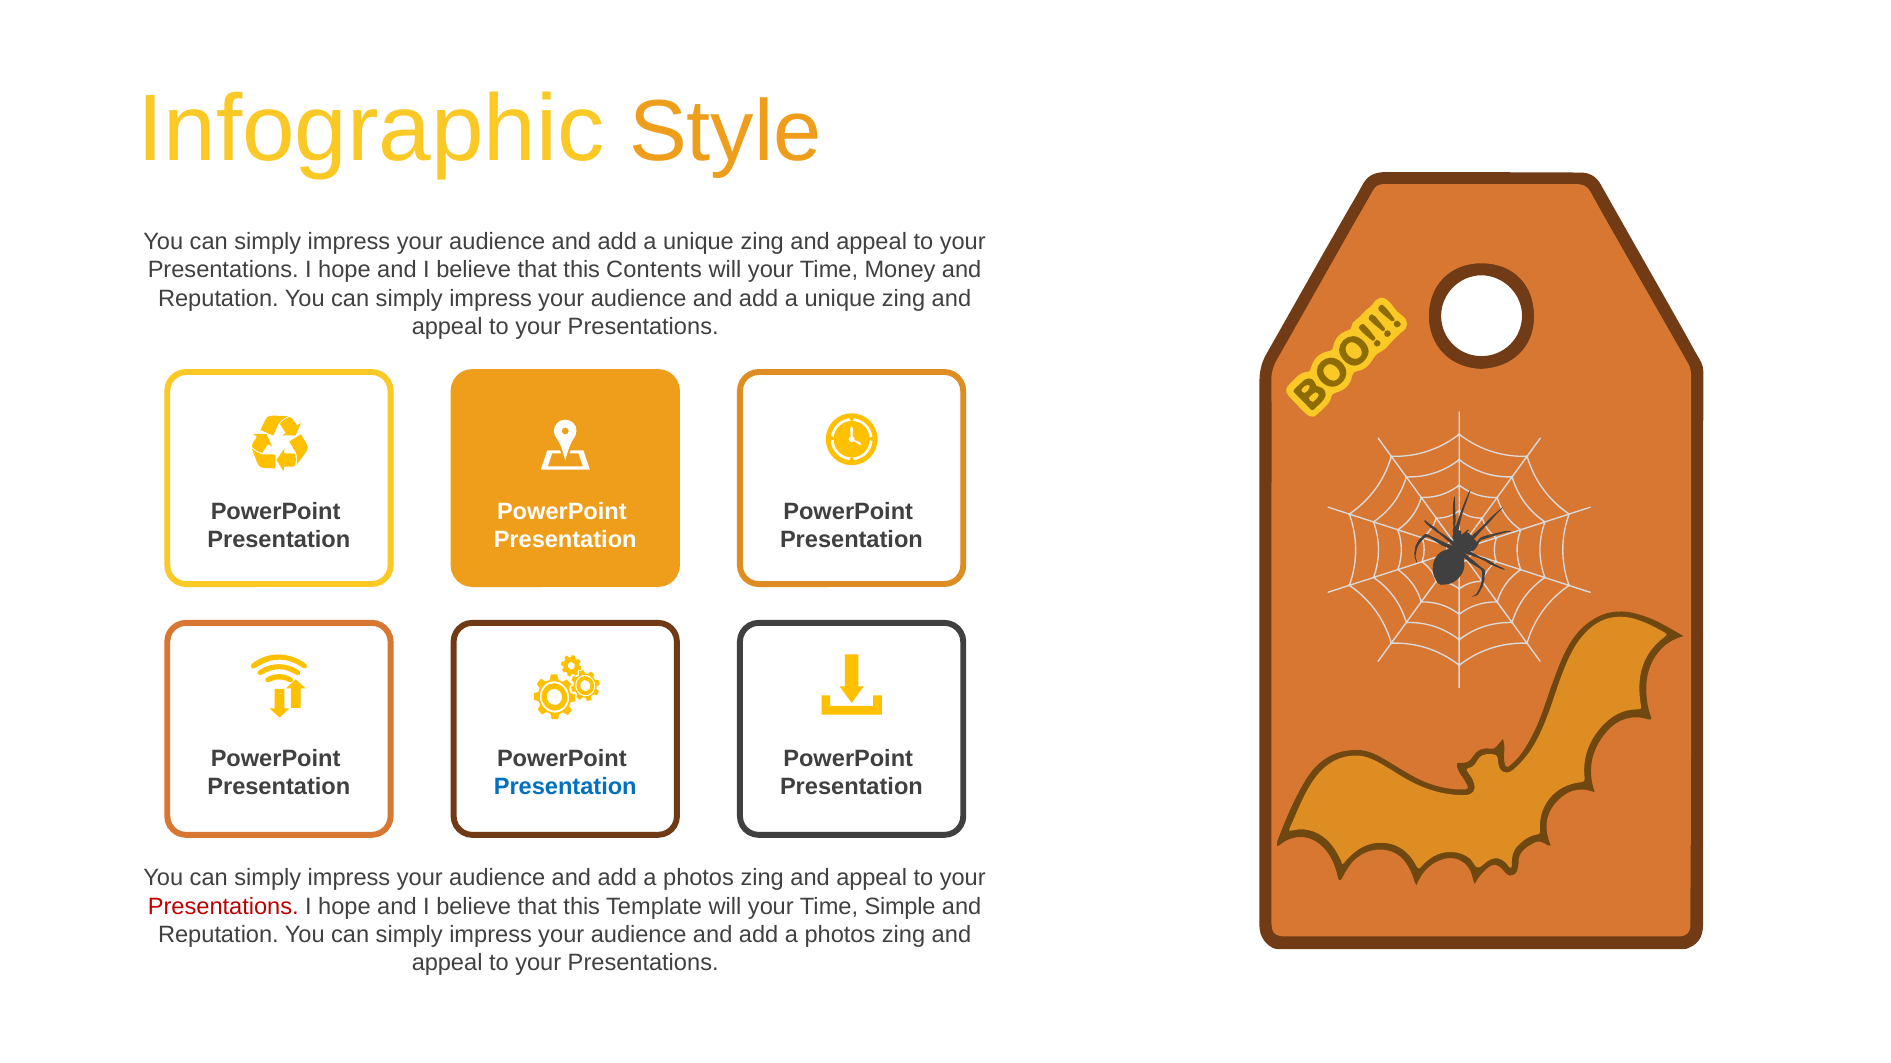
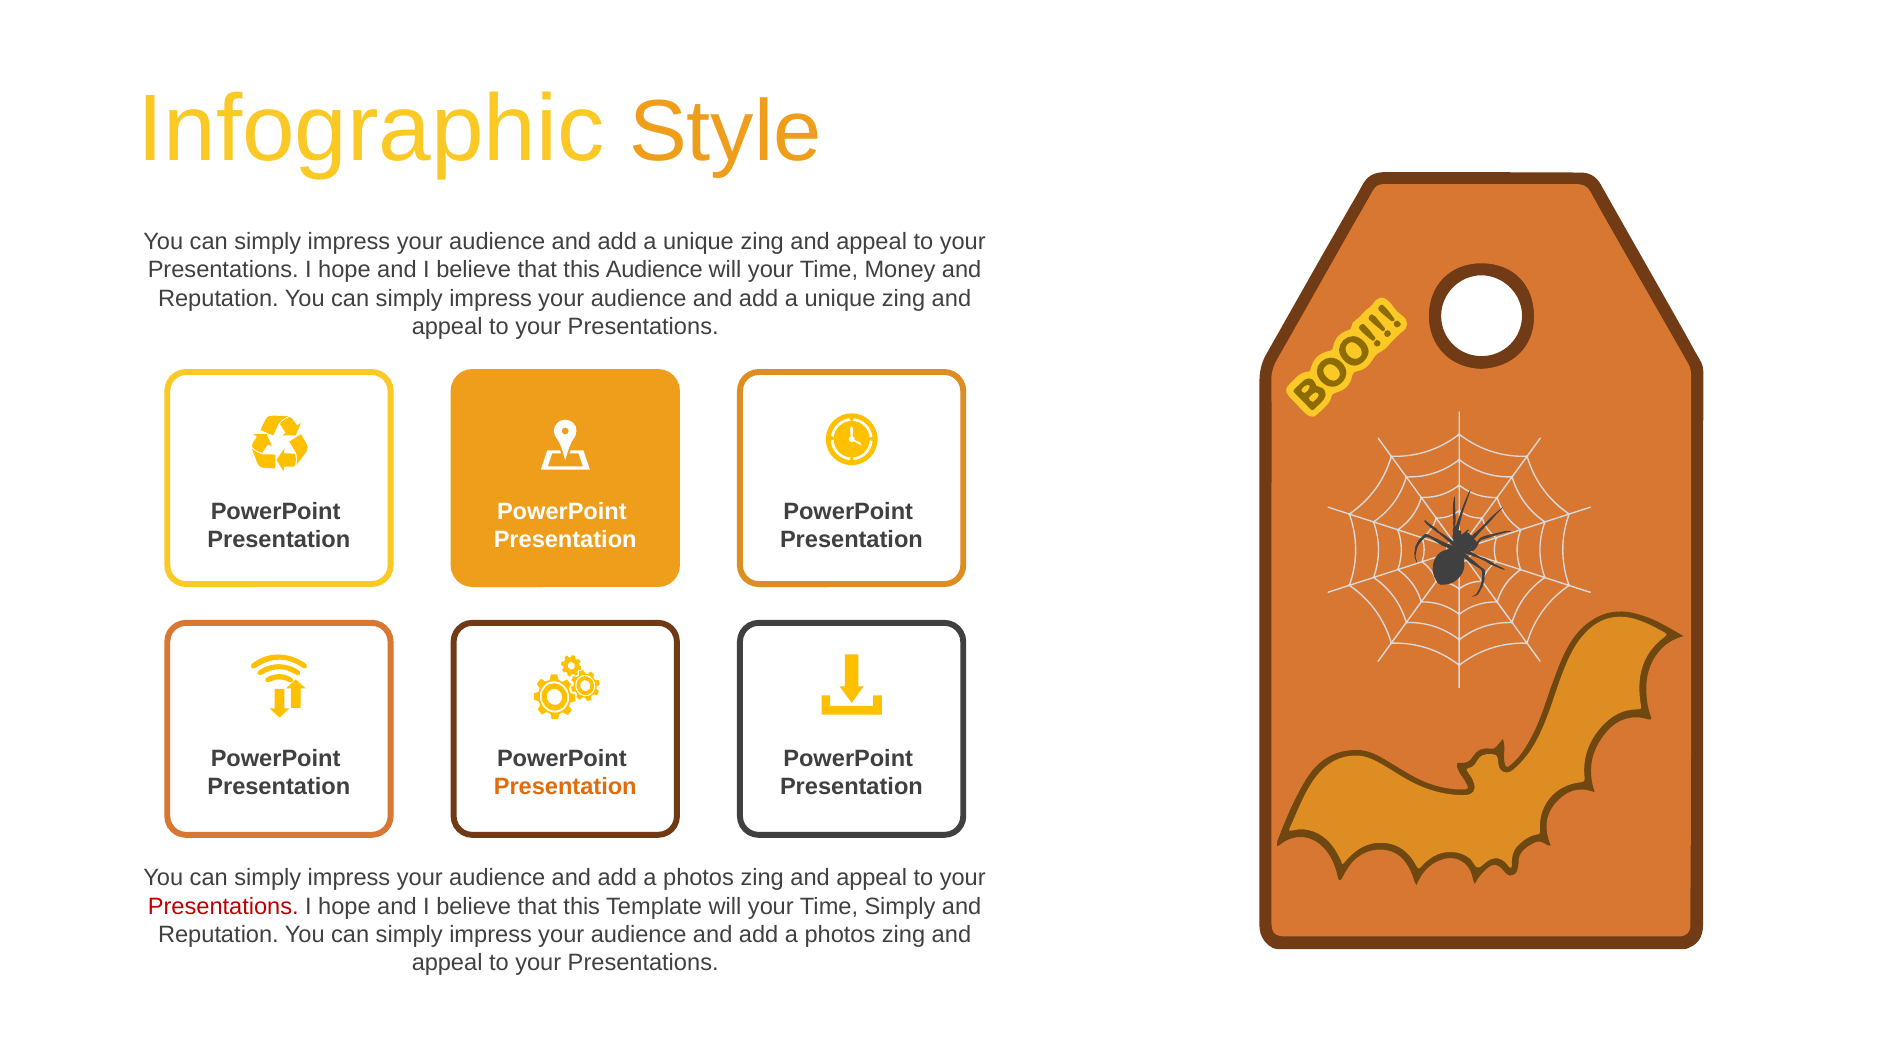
this Contents: Contents -> Audience (654, 270)
Presentation colour: blue -> orange (565, 788)
Time Simple: Simple -> Simply (900, 907)
